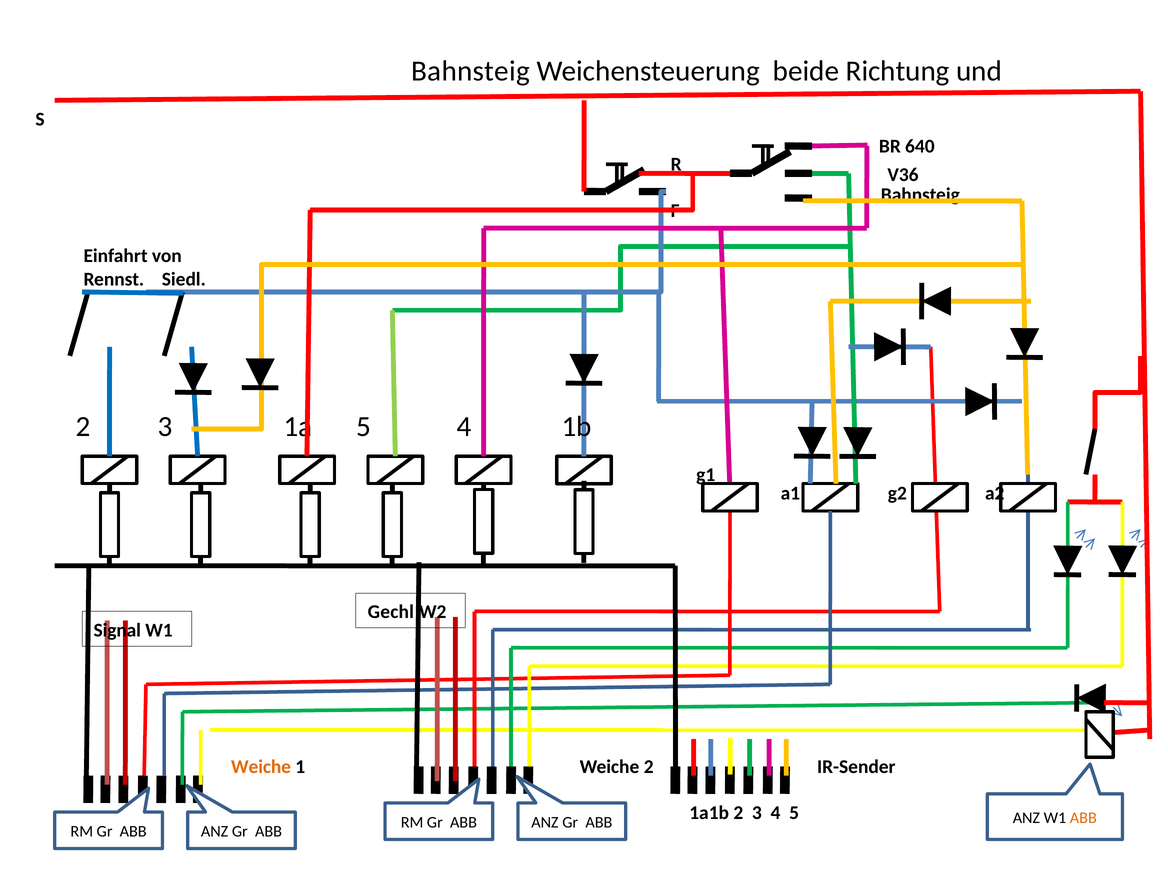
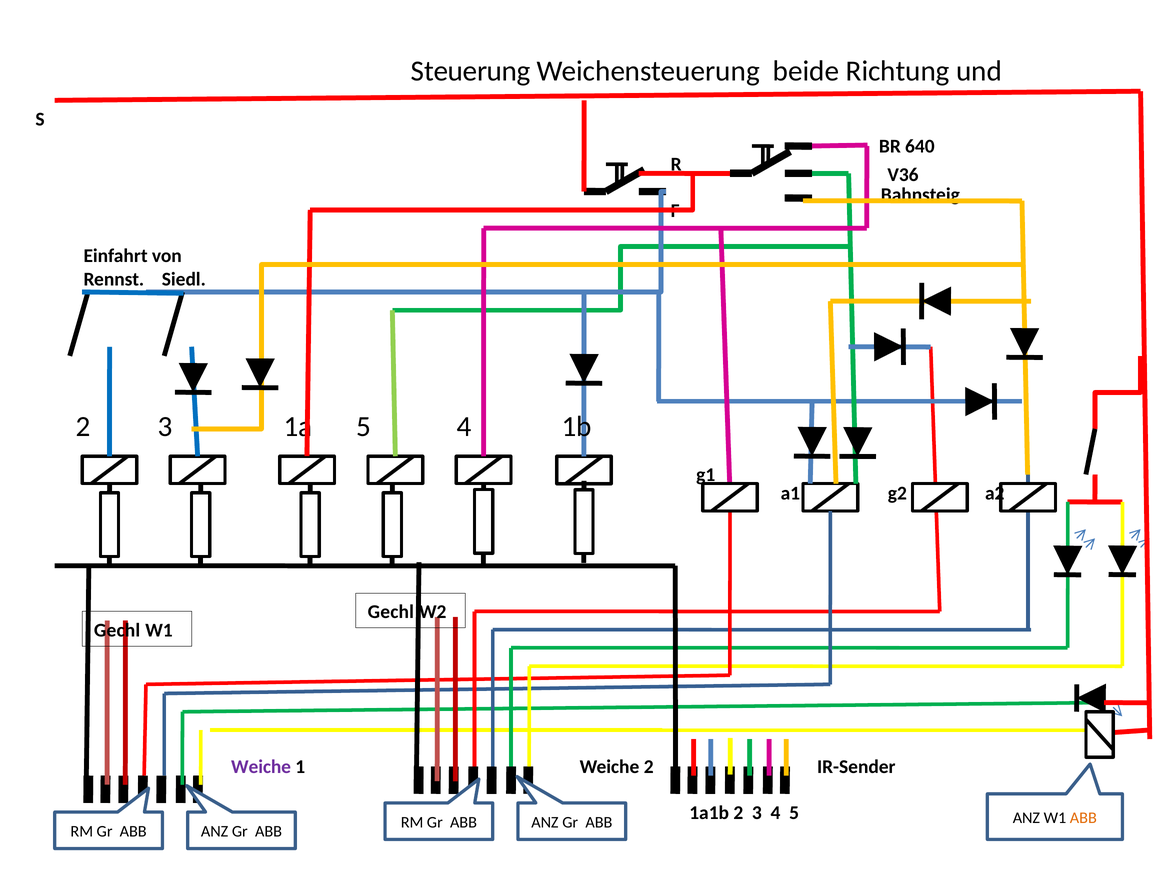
Bahnsteig: Bahnsteig -> Steuerung (471, 71)
Signal: Signal -> Gechl (117, 630)
Weiche colour: orange -> purple (261, 767)
